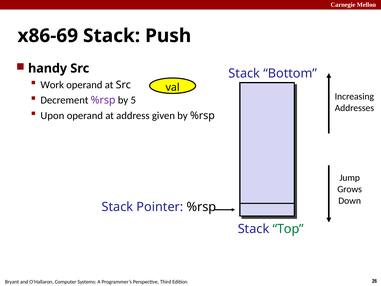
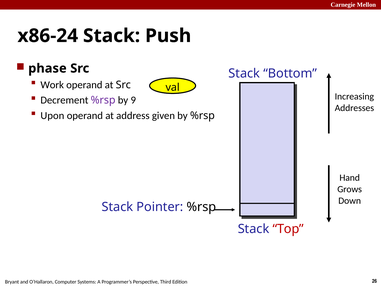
x86-69: x86-69 -> x86-24 (48, 36)
handy: handy -> phase (47, 68)
5: 5 -> 9 (133, 100)
Jump: Jump -> Hand (350, 178)
Top colour: green -> red (288, 229)
